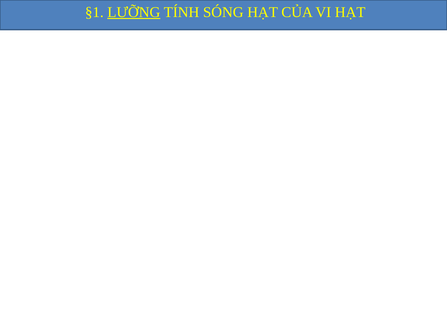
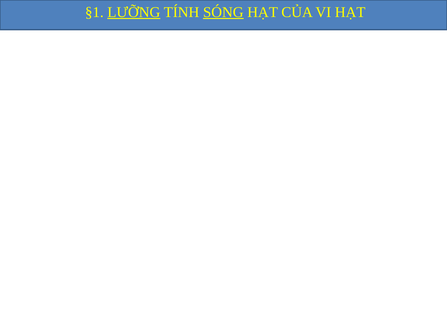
SÓNG underline: none -> present (223, 12)
